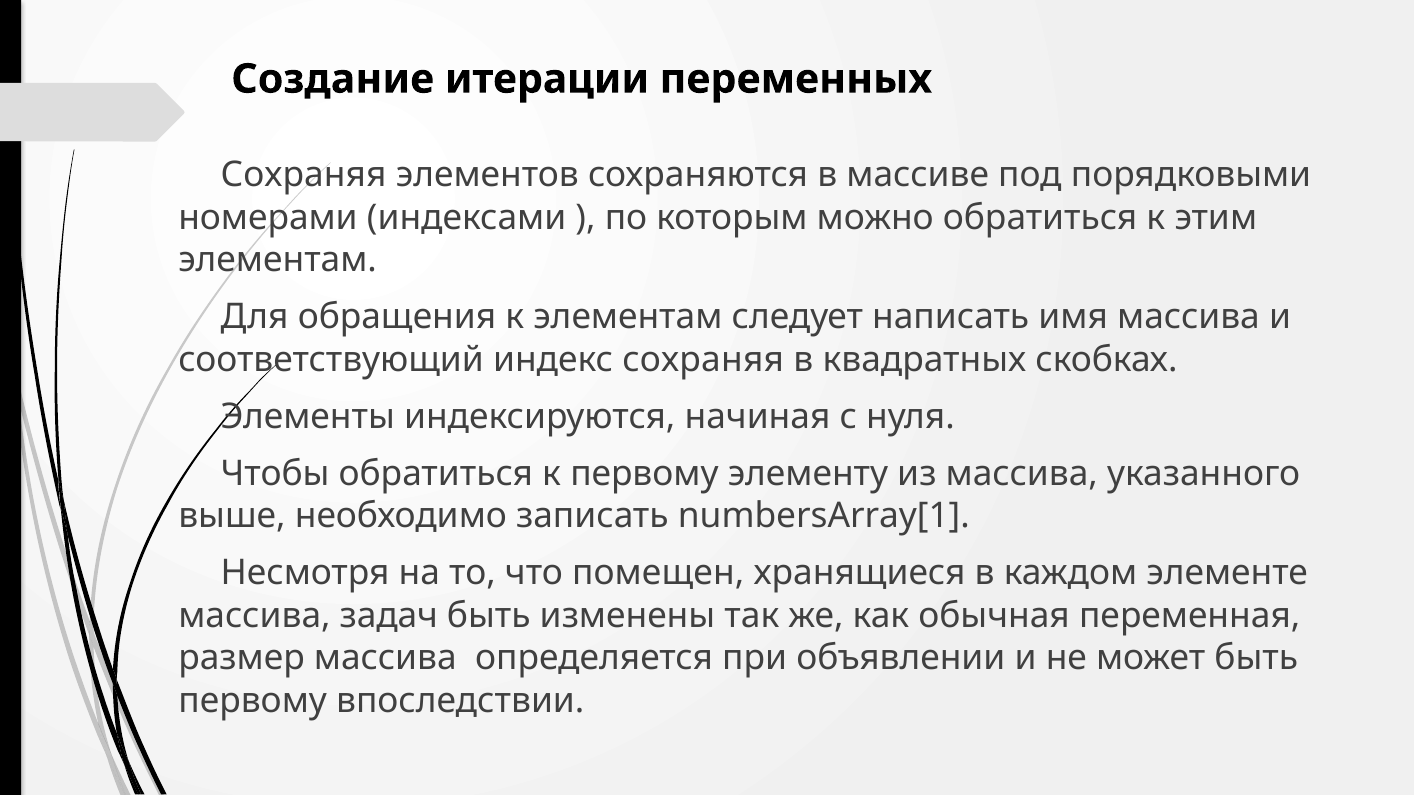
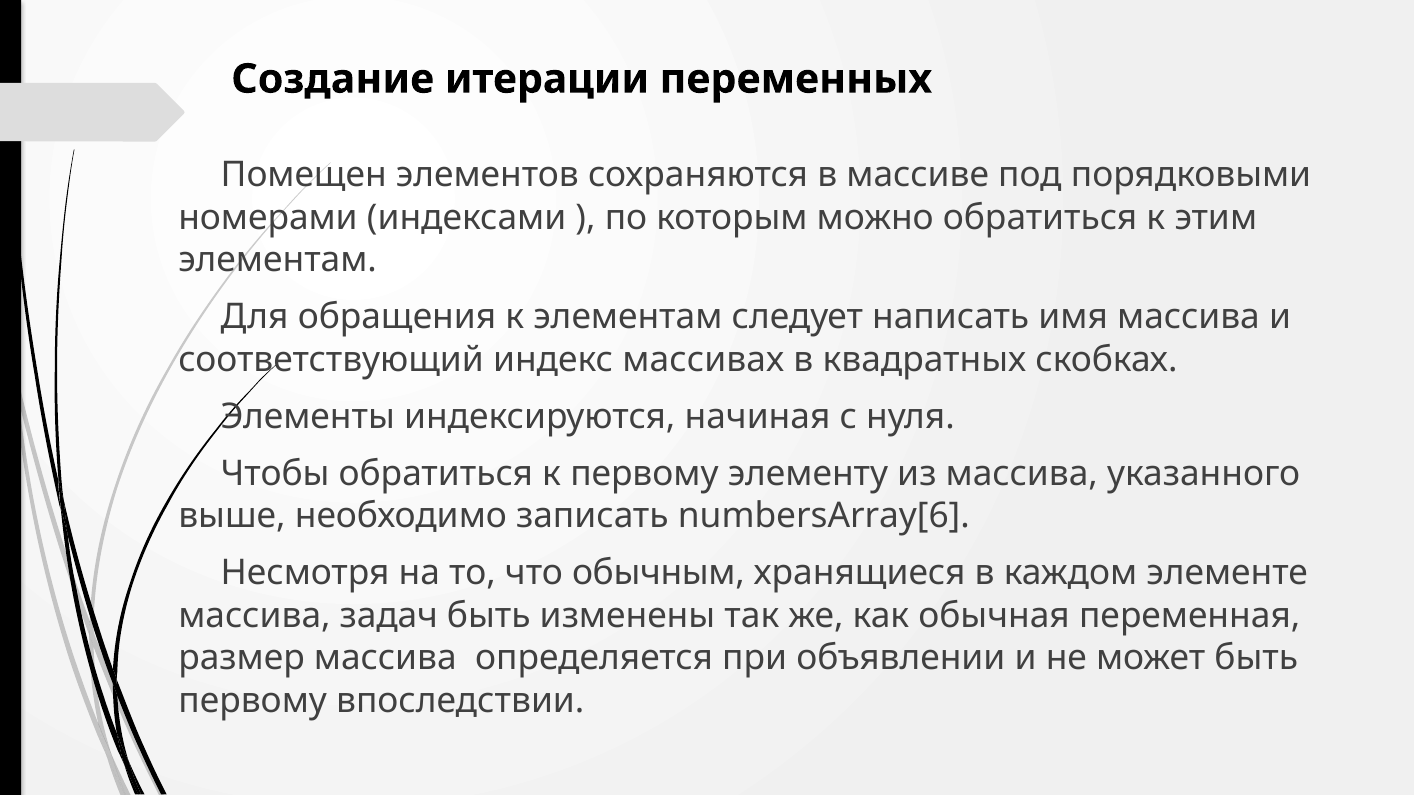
Сохраняя: Сохраняя -> Помещен (304, 175)
индекс сохраняя: сохраняя -> массивах (703, 360)
numbersArray[1: numbersArray[1 -> numbersArray[6 (824, 516)
помещен: помещен -> обычным (658, 574)
